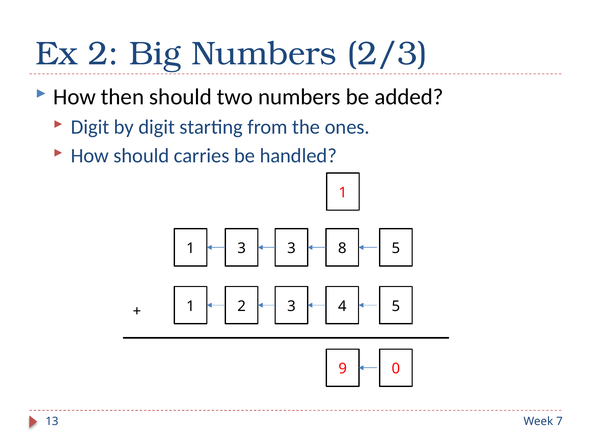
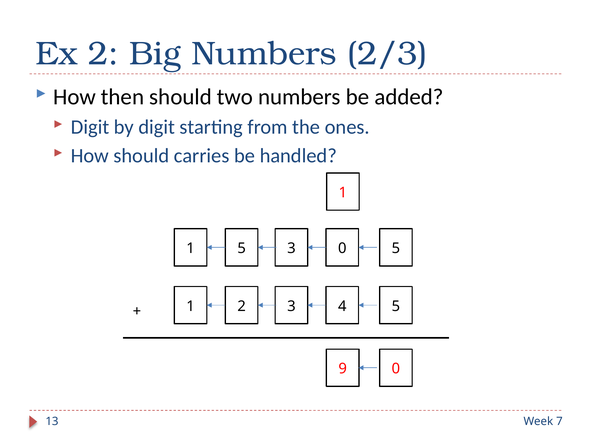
1 3: 3 -> 5 (242, 249)
3 8: 8 -> 0 (342, 249)
